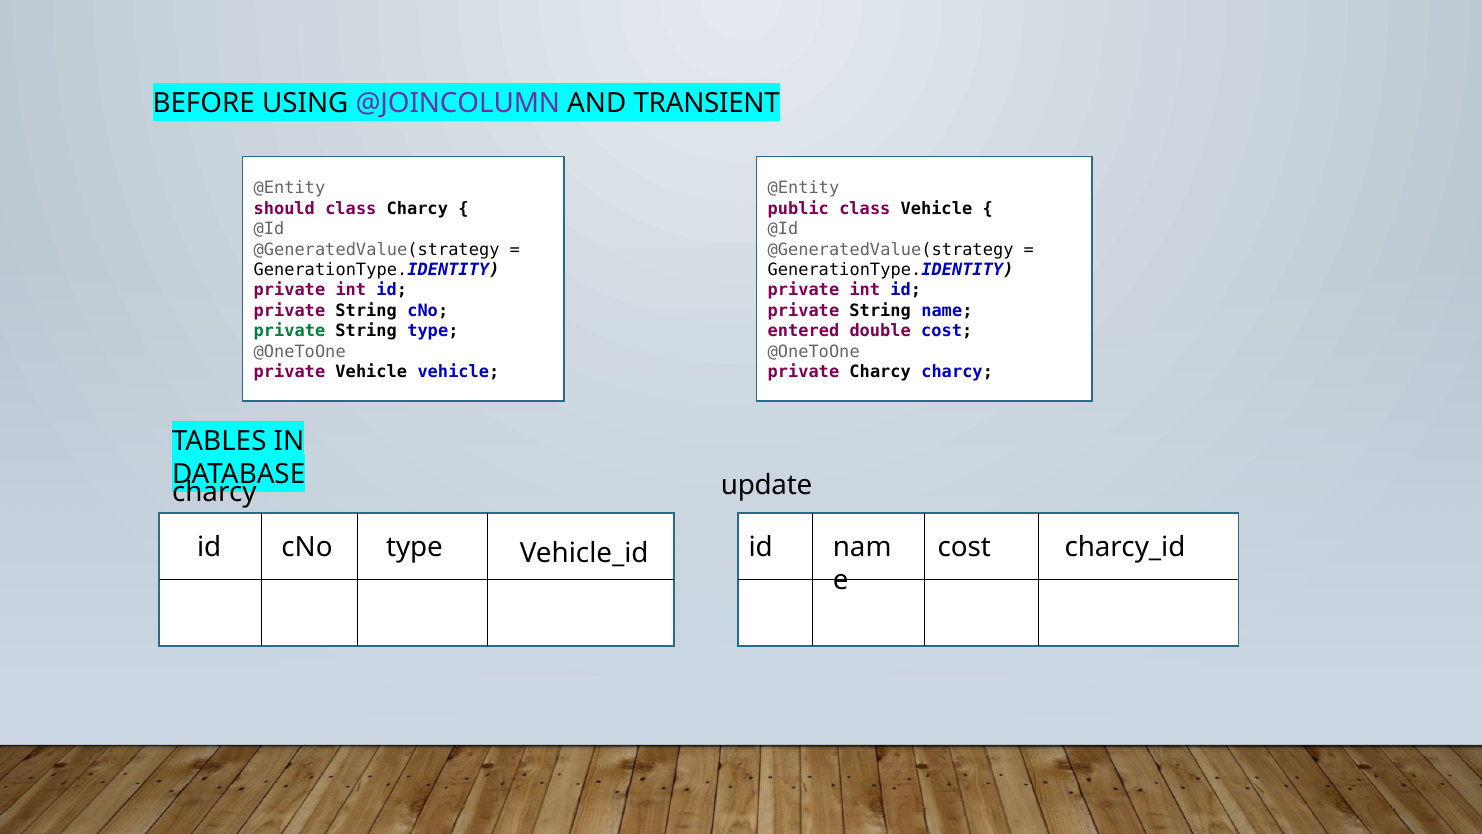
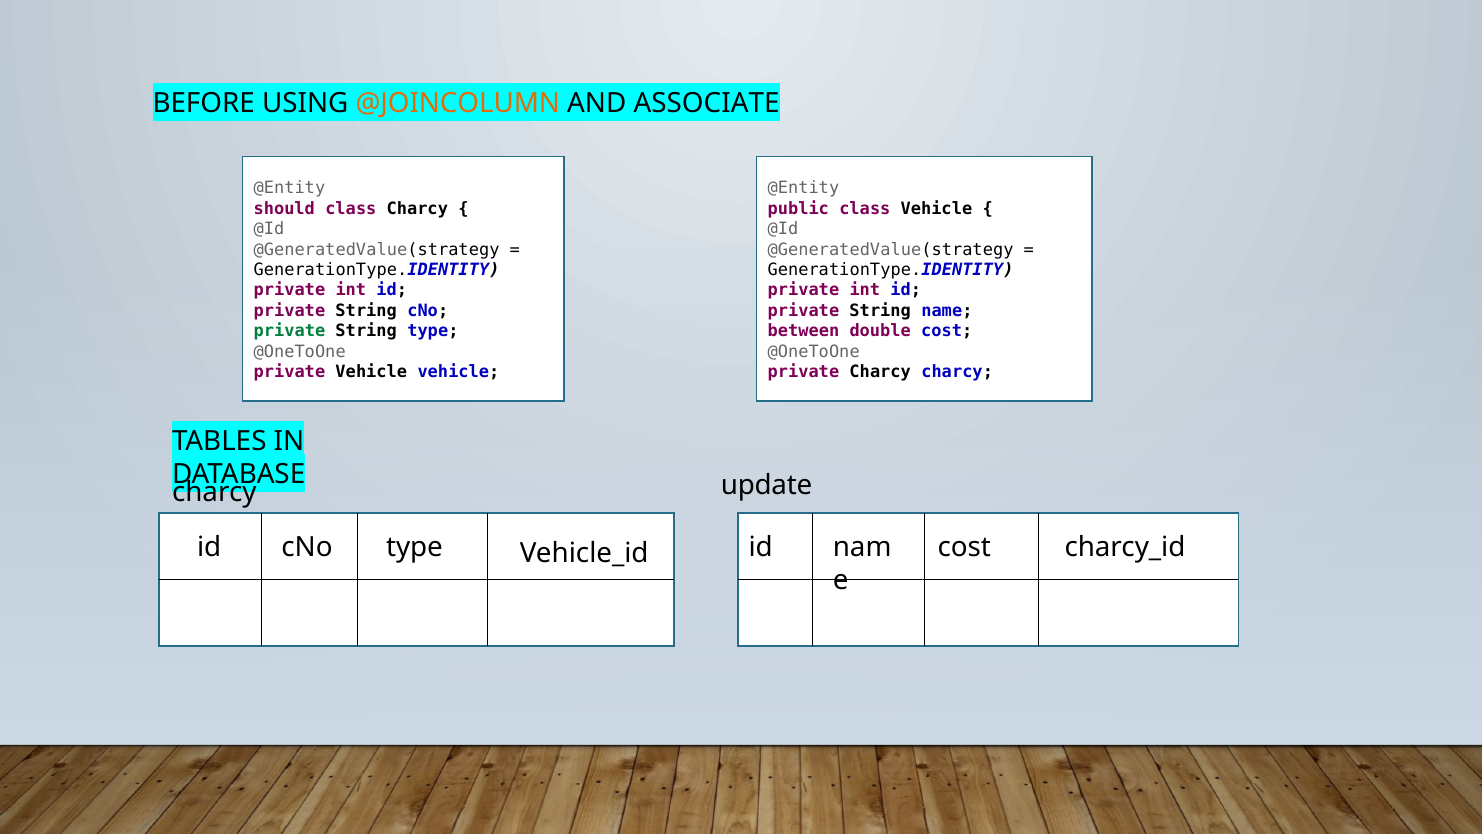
@JOINCOLUMN colour: purple -> orange (458, 104)
TRANSIENT: TRANSIENT -> ASSOCIATE (707, 104)
entered: entered -> between (803, 331)
